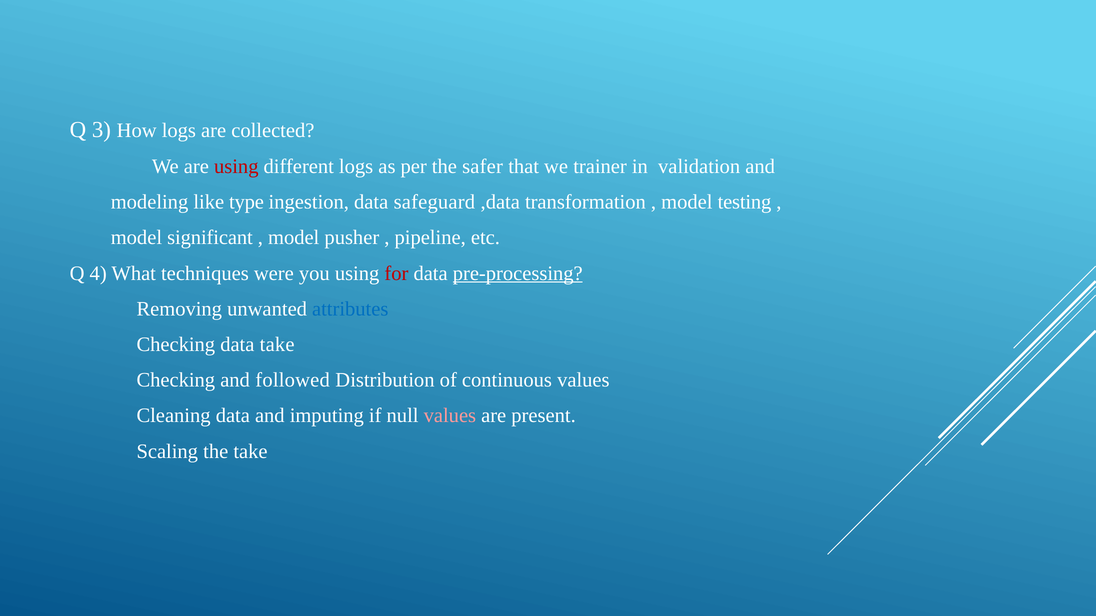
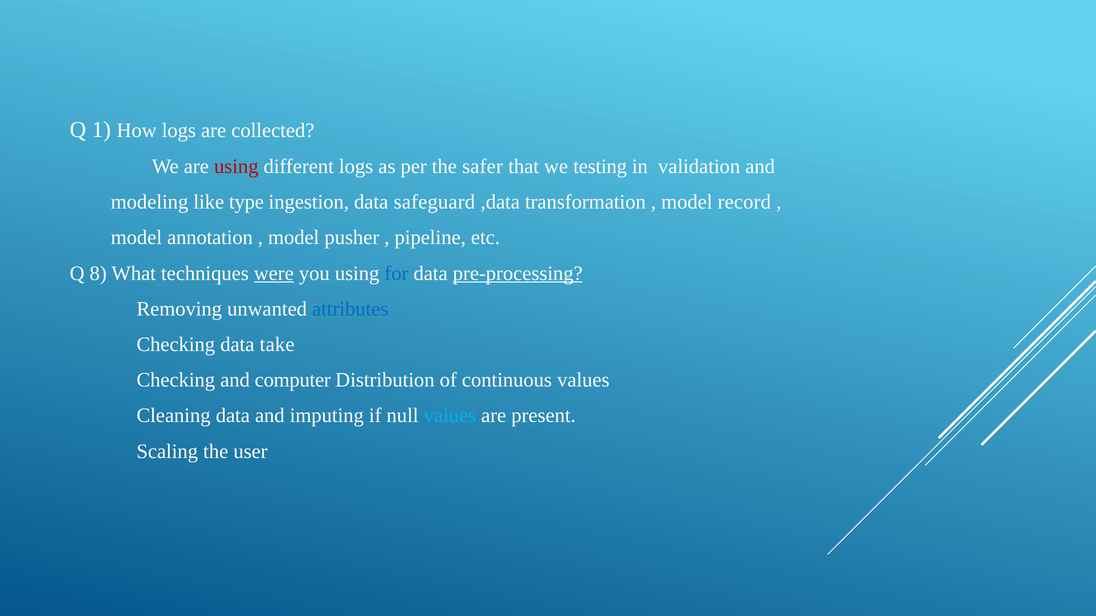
3: 3 -> 1 (101, 130)
trainer: trainer -> testing (600, 167)
testing: testing -> record (744, 202)
significant: significant -> annotation (210, 238)
4: 4 -> 8 (98, 273)
were underline: none -> present (274, 273)
for colour: red -> blue (396, 273)
followed: followed -> computer (293, 380)
values colour: pink -> light blue (450, 416)
the take: take -> user (250, 452)
